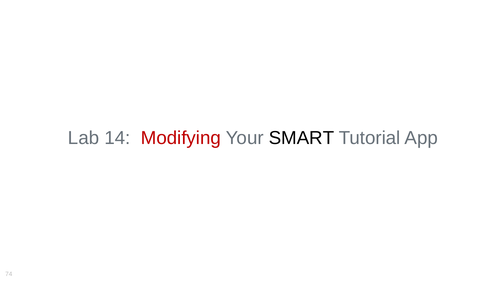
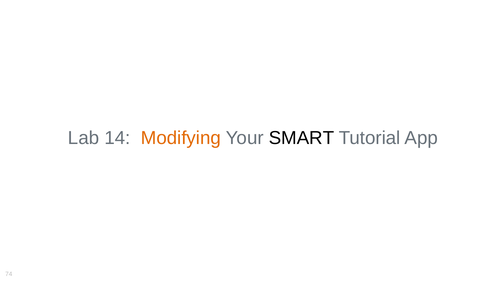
Modifying colour: red -> orange (181, 138)
